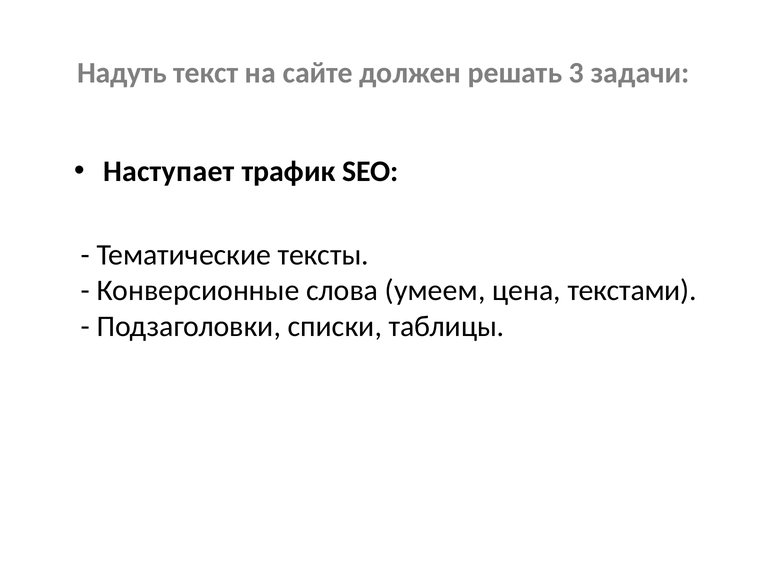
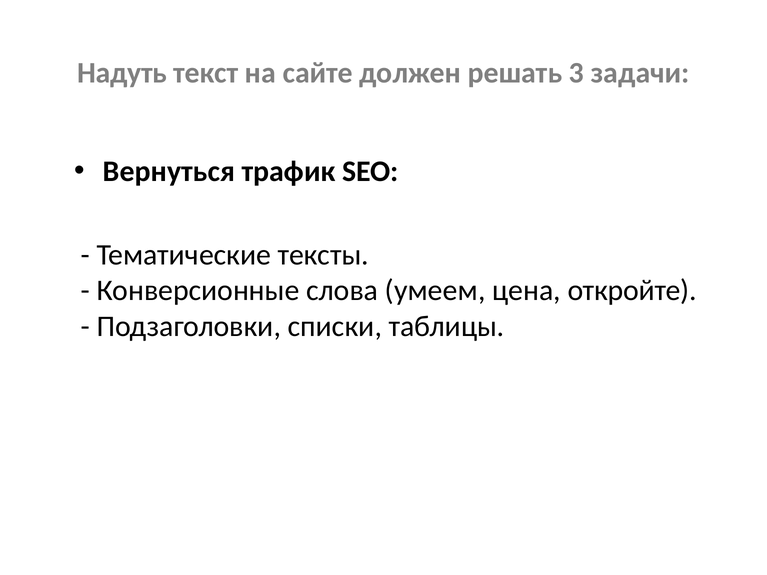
Наступает: Наступает -> Вернуться (169, 172)
текстами: текстами -> откройте (632, 291)
